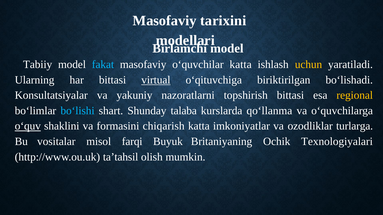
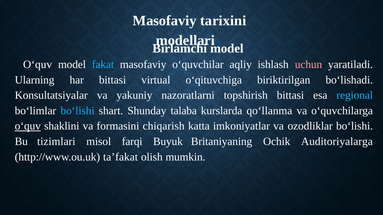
Tabiiy: Tabiiy -> Oʻquv (38, 65)
oʻquvchilar katta: katta -> aqliy (241, 65)
uchun colour: yellow -> pink (309, 65)
virtual underline: present -> none (156, 80)
regional colour: yellow -> light blue (355, 95)
ozodliklar turlarga: turlarga -> boʻlishi (355, 126)
vositalar: vositalar -> tizimlari (56, 142)
Texnologiyalari: Texnologiyalari -> Auditoriyalarga (337, 142)
ta’tahsil: ta’tahsil -> ta’fakat (121, 157)
